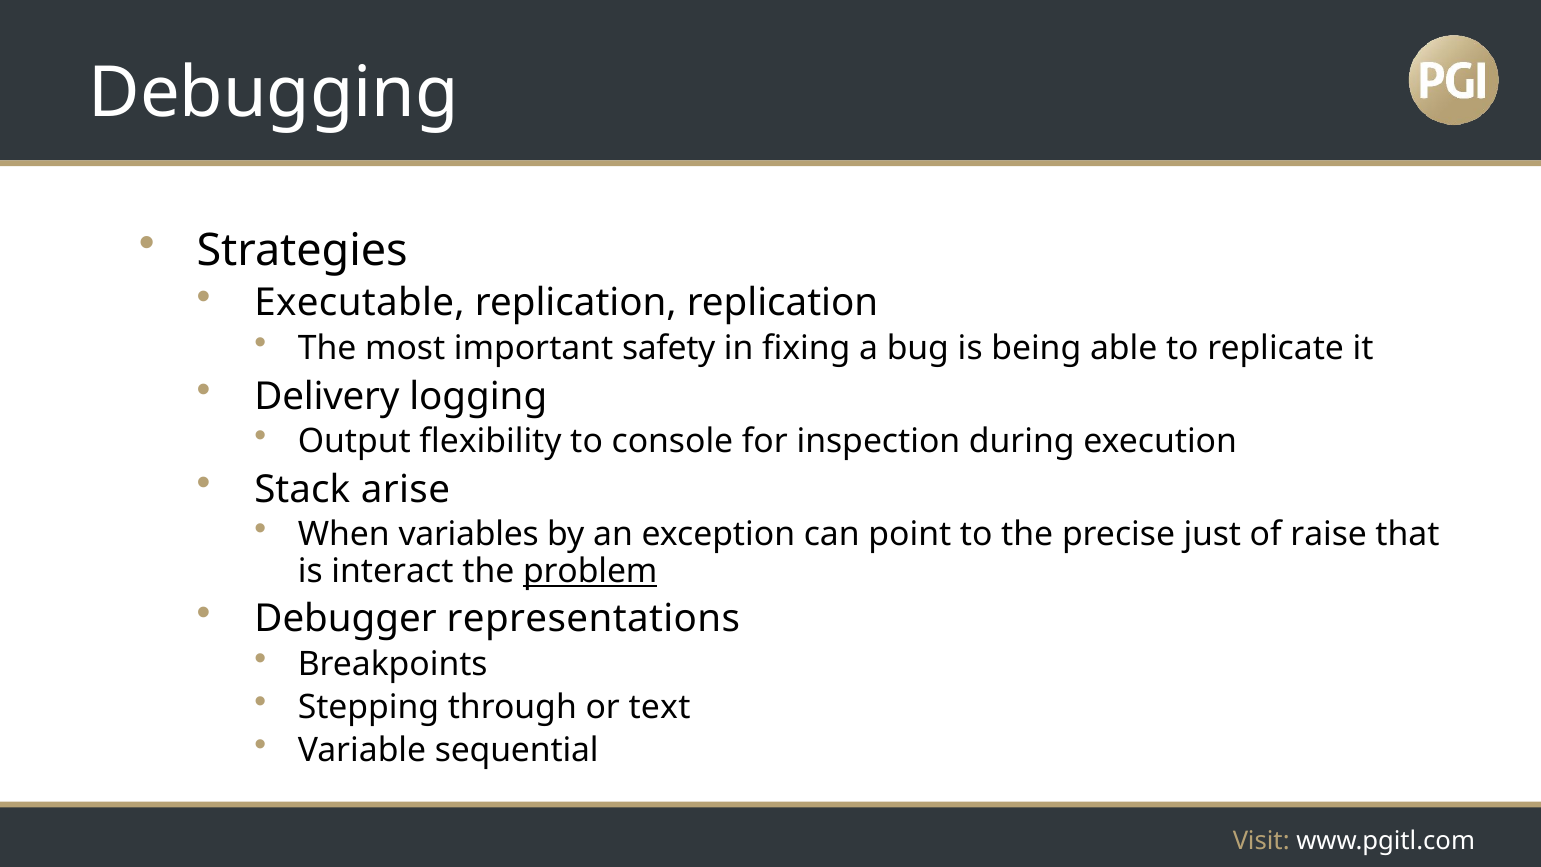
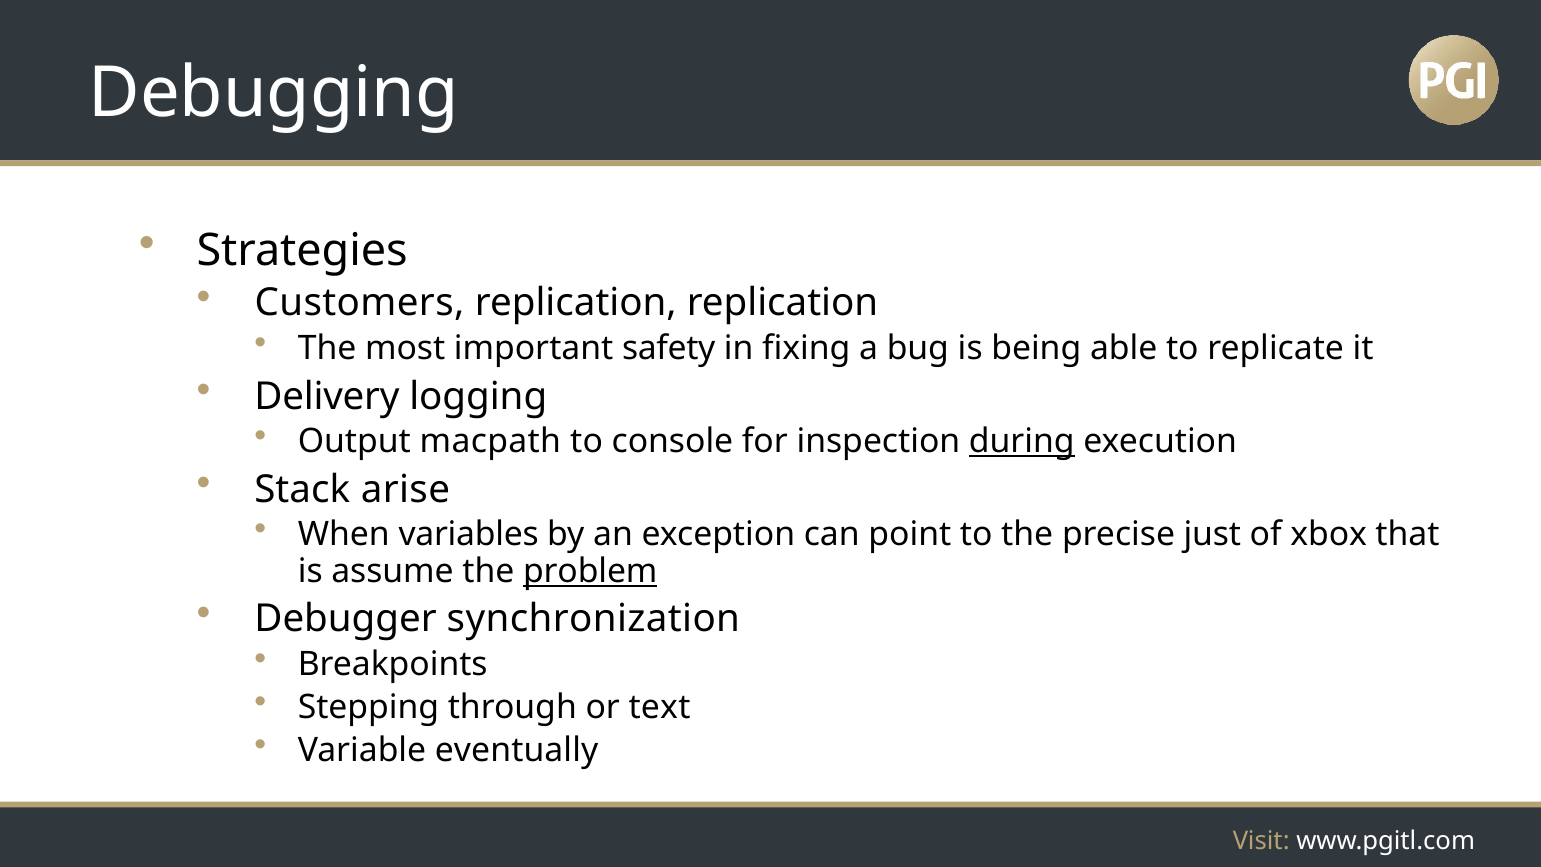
Executable: Executable -> Customers (360, 303)
flexibility: flexibility -> macpath (490, 441)
during underline: none -> present (1022, 441)
raise: raise -> xbox (1329, 534)
interact: interact -> assume (392, 571)
representations: representations -> synchronization (593, 619)
sequential: sequential -> eventually (517, 751)
